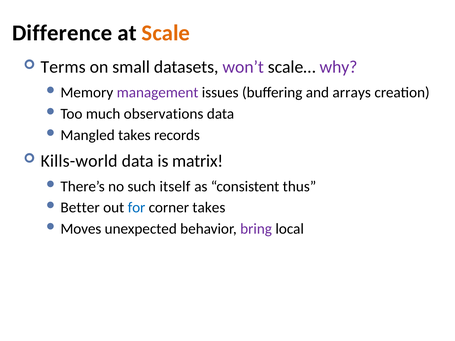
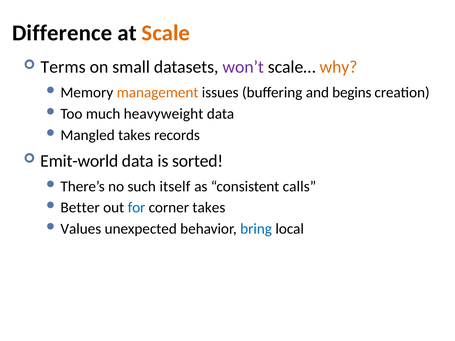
why colour: purple -> orange (338, 67)
management colour: purple -> orange (158, 93)
arrays: arrays -> begins (352, 93)
observations: observations -> heavyweight (164, 114)
Kills-world: Kills-world -> Emit-world (79, 161)
matrix: matrix -> sorted (198, 161)
thus: thus -> calls (299, 187)
Moves: Moves -> Values (81, 229)
bring colour: purple -> blue (256, 229)
